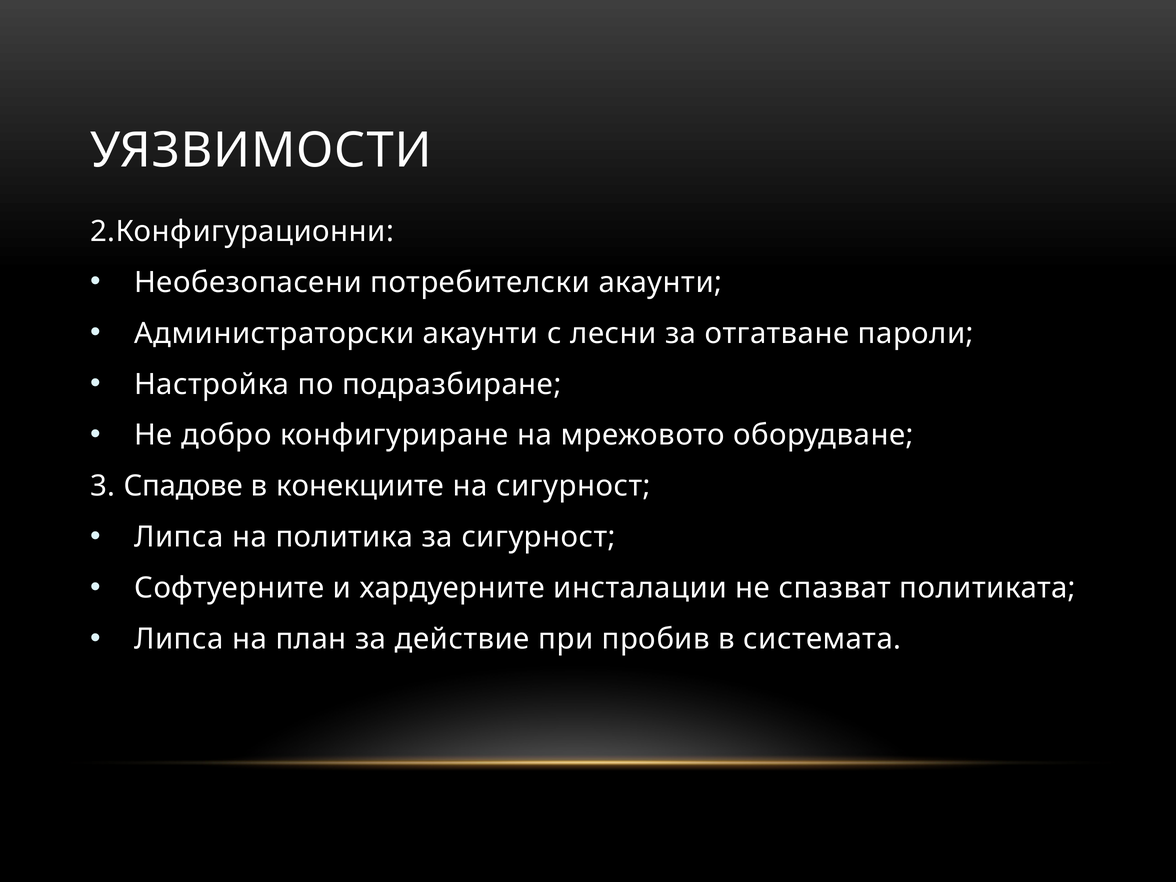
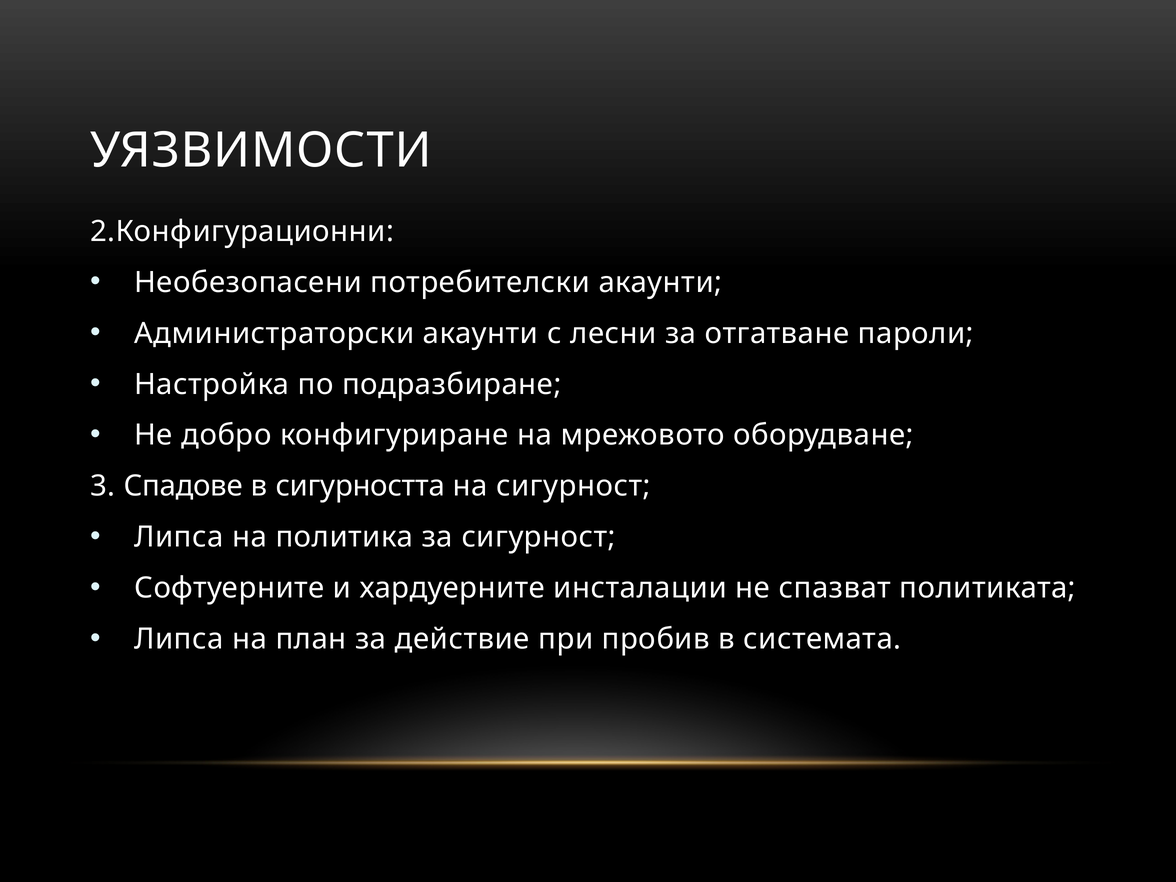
конекциите: конекциите -> сигурността (360, 486)
